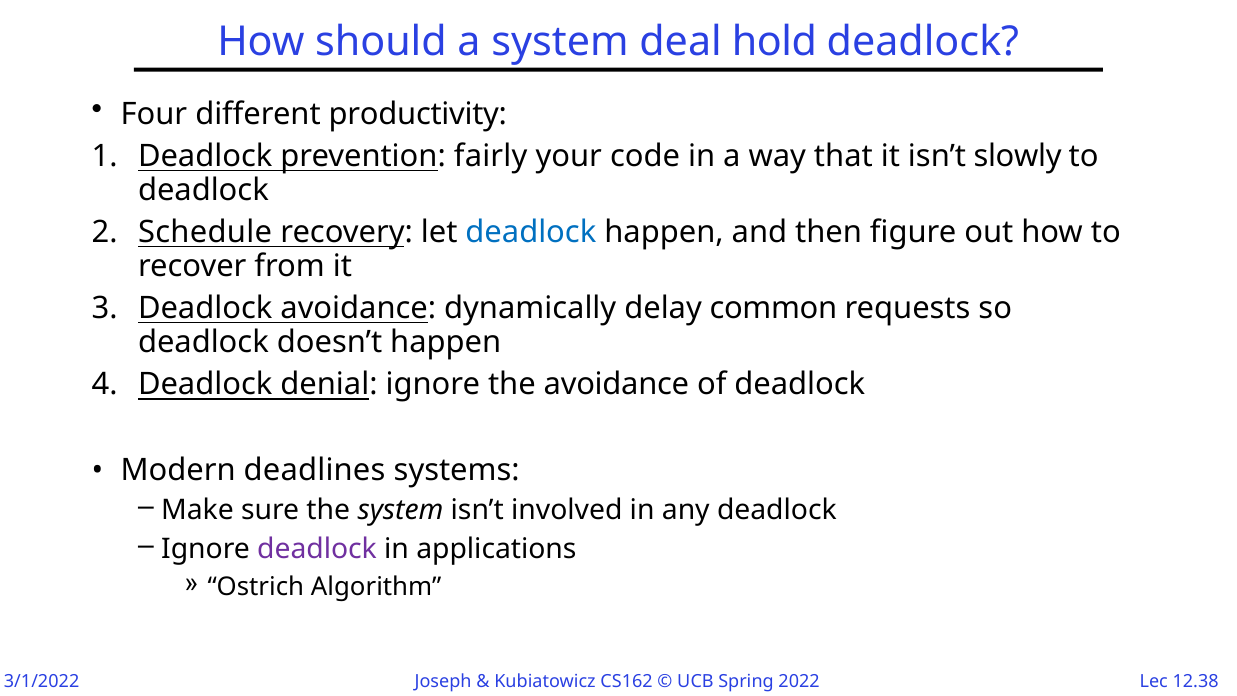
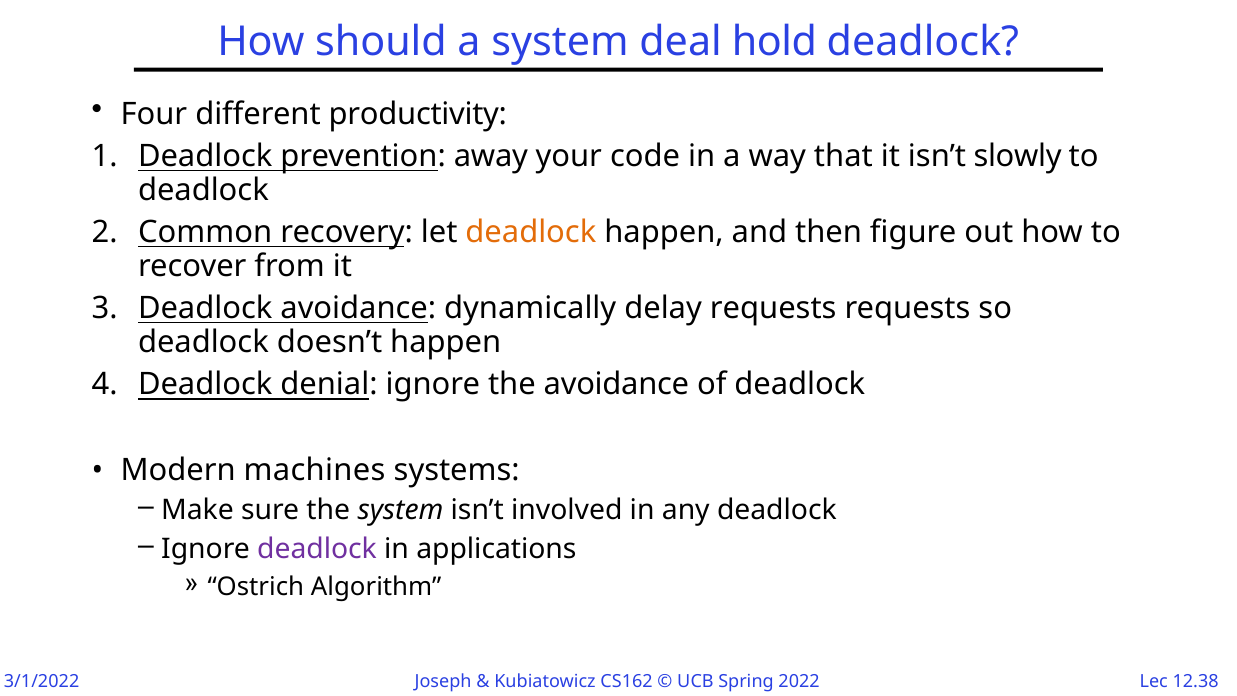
fairly: fairly -> away (491, 156)
Schedule: Schedule -> Common (205, 233)
deadlock colour: blue -> orange (531, 233)
delay common: common -> requests (773, 309)
deadlines: deadlines -> machines (315, 470)
